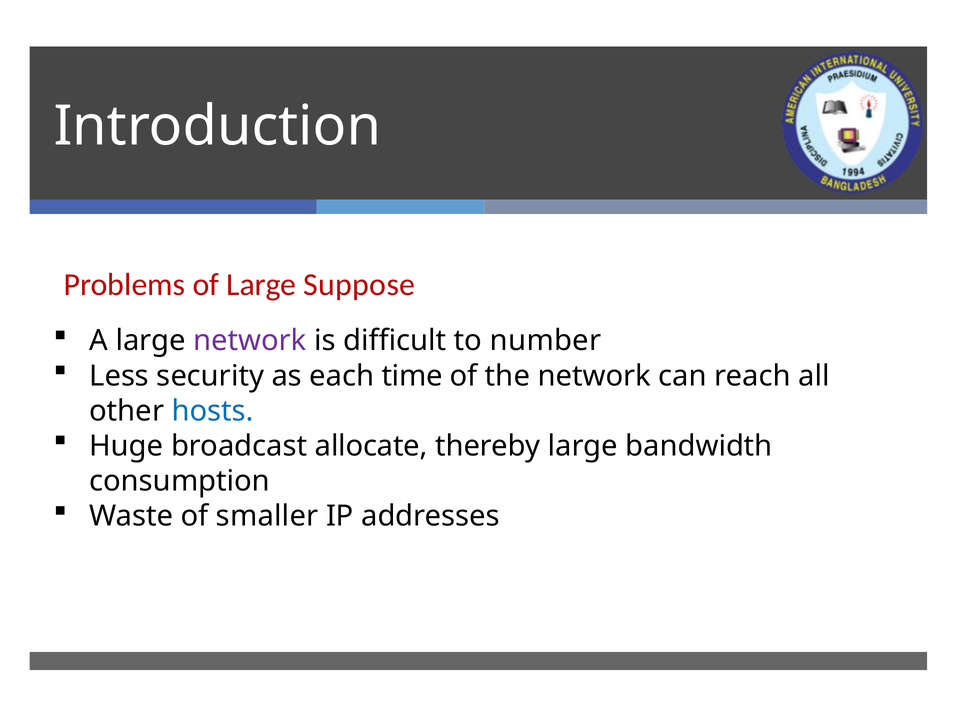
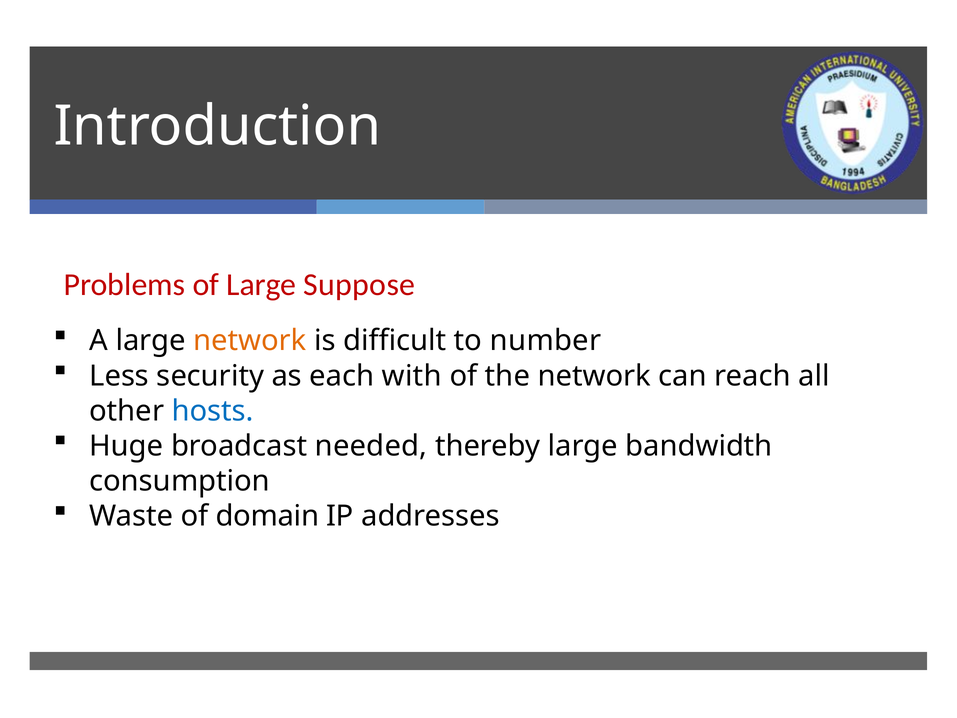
network colour: purple -> orange (250, 341)
time: time -> with (412, 376)
allocate: allocate -> needed (371, 446)
smaller: smaller -> domain (267, 516)
